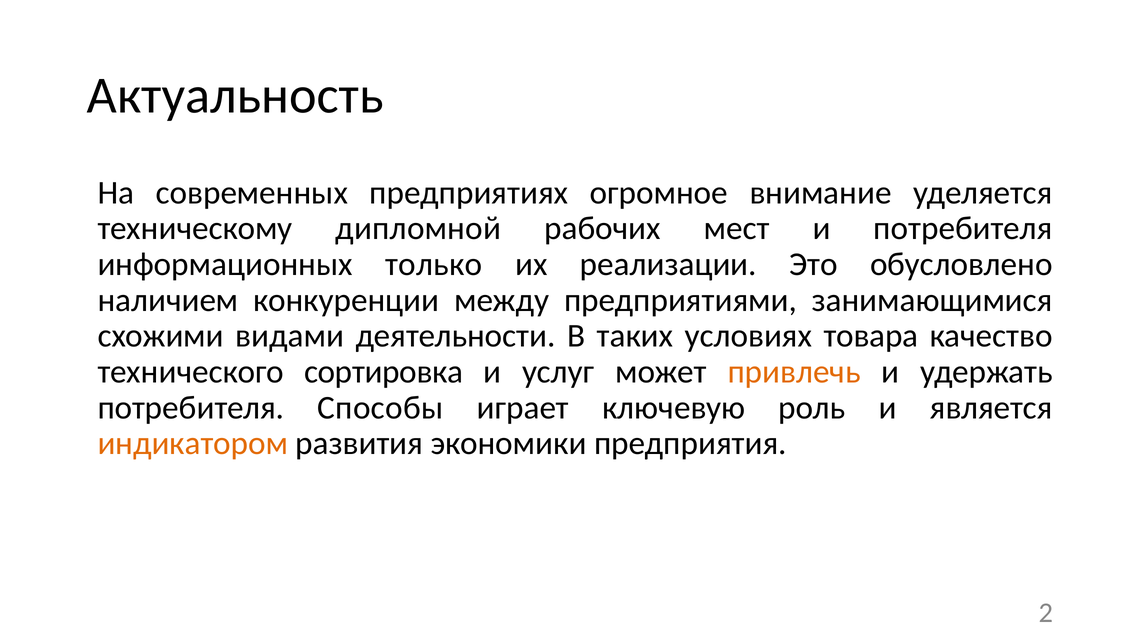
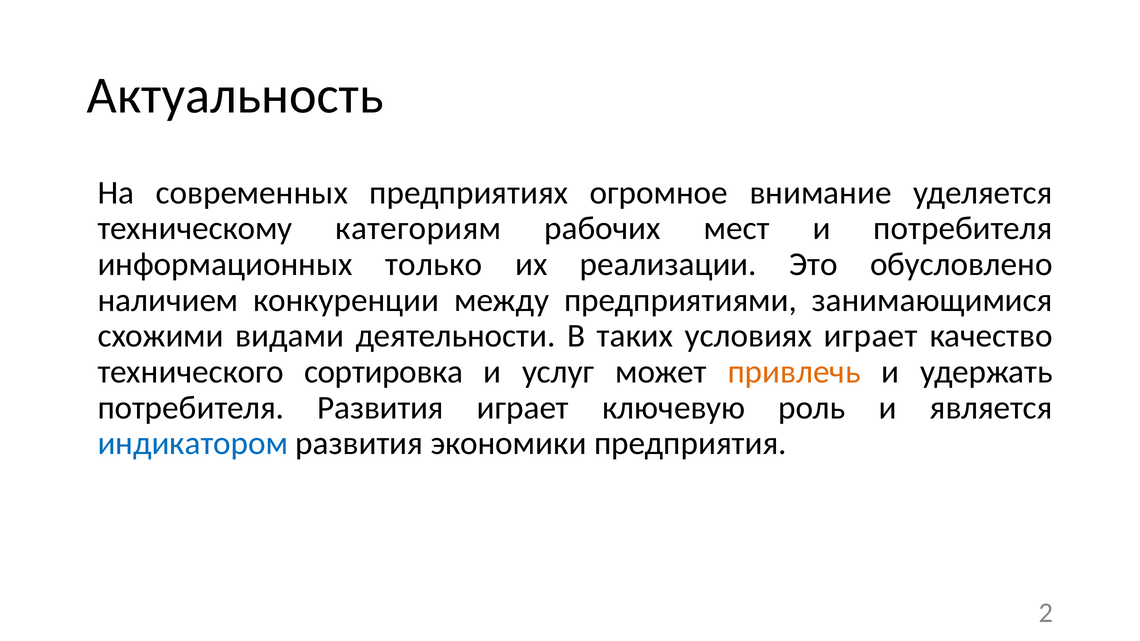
дипломной: дипломной -> категориям (418, 229)
условиях товара: товара -> играет (871, 336)
потребителя Способы: Способы -> Развития (381, 408)
индикатором colour: orange -> blue (193, 444)
